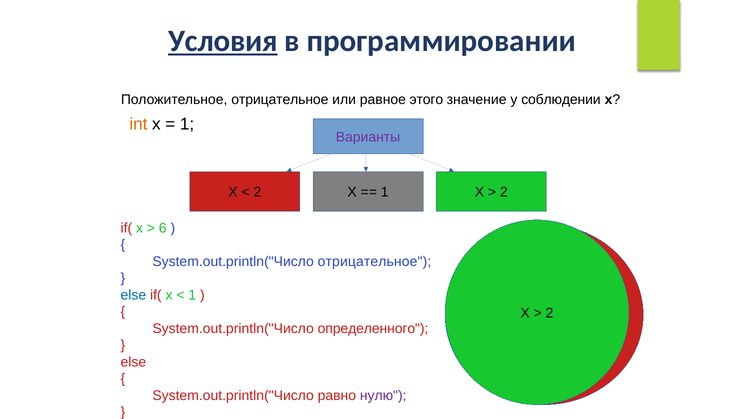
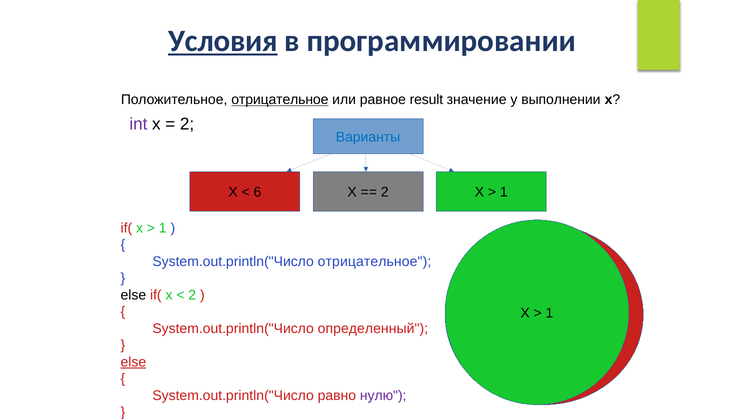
отрицательное underline: none -> present (280, 100)
этого: этого -> result (426, 100)
соблюдении: соблюдении -> выполнении (561, 100)
int colour: orange -> purple (138, 124)
1: 1 -> 2 (187, 124)
Варианты colour: purple -> blue (368, 137)
2: 2 -> 6 (257, 192)
1: 1 -> 2 (385, 192)
2: 2 -> 1 (504, 192)
6: 6 -> 1 (163, 228)
else colour: blue -> black (133, 295)
1: 1 -> 2 (192, 295)
2: 2 -> 1 (549, 313)
определенного: определенного -> определенный (373, 329)
else underline: none -> present (133, 362)
